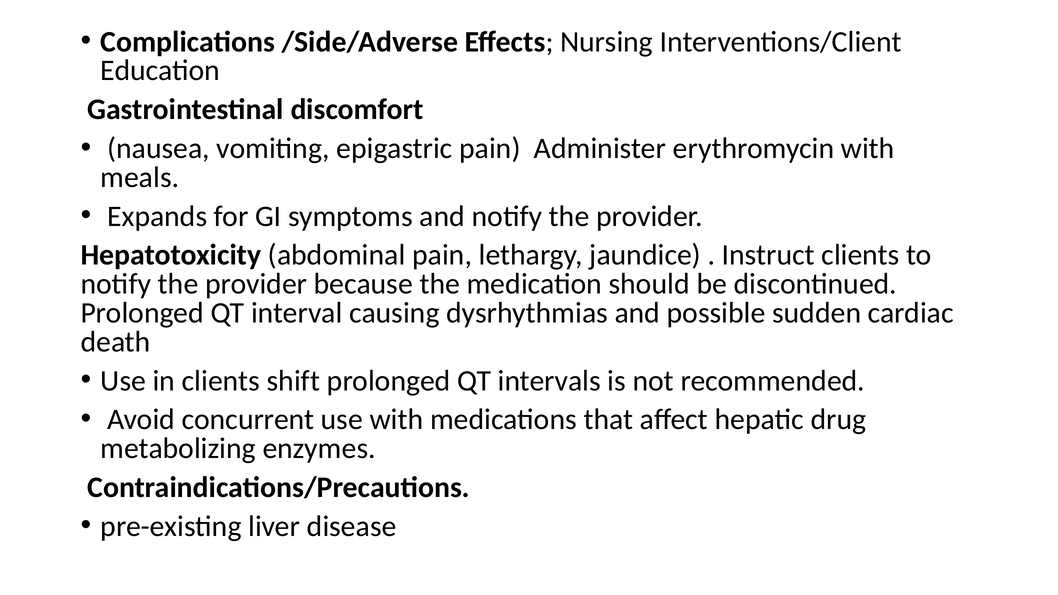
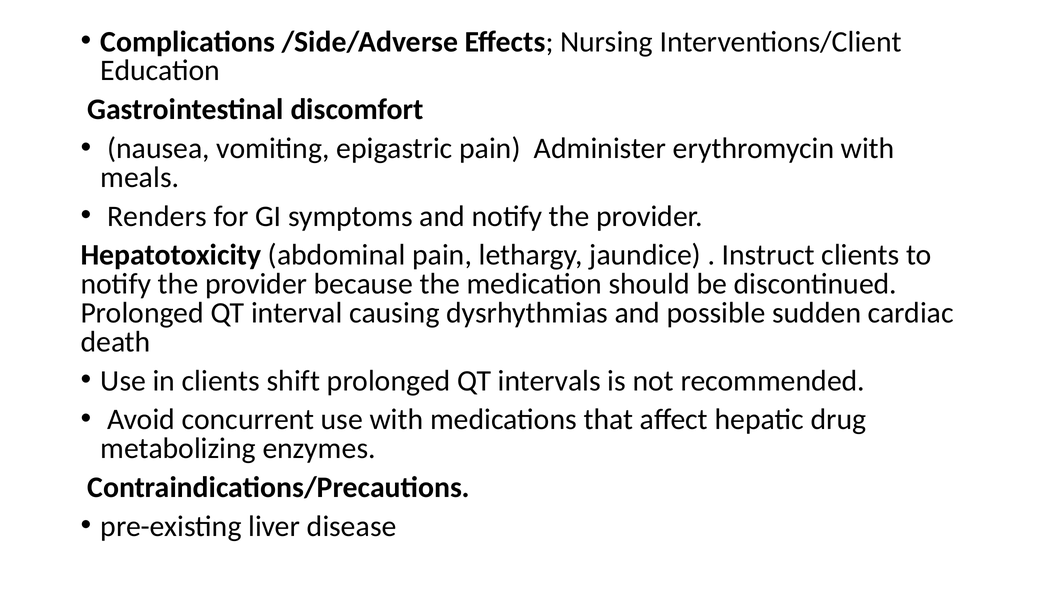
Expands: Expands -> Renders (157, 216)
